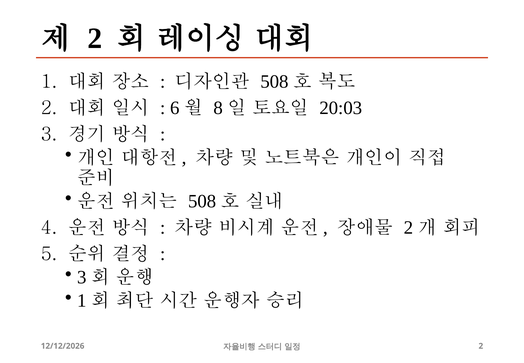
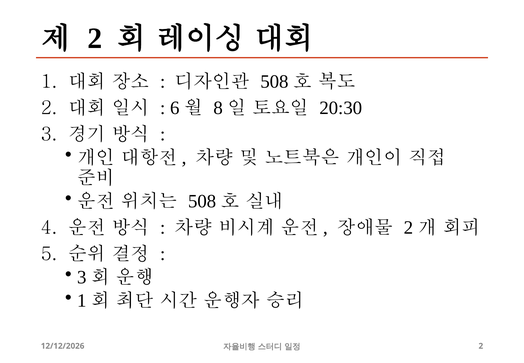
20:03: 20:03 -> 20:30 (341, 108)
